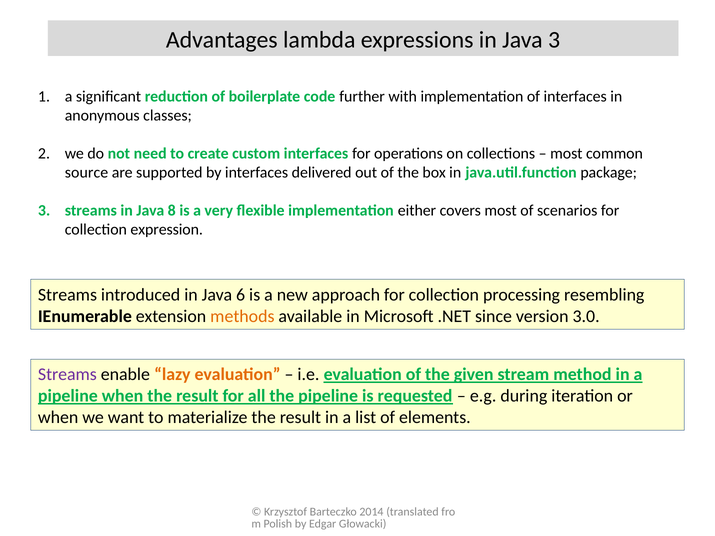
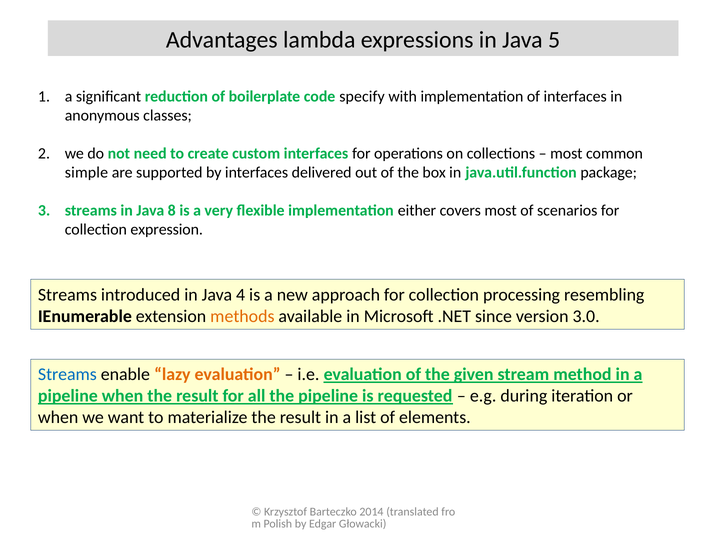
Java 3: 3 -> 5 (554, 40)
further: further -> specify (362, 96)
source: source -> simple (86, 173)
6: 6 -> 4 (241, 295)
Streams colour: purple -> blue (67, 375)
